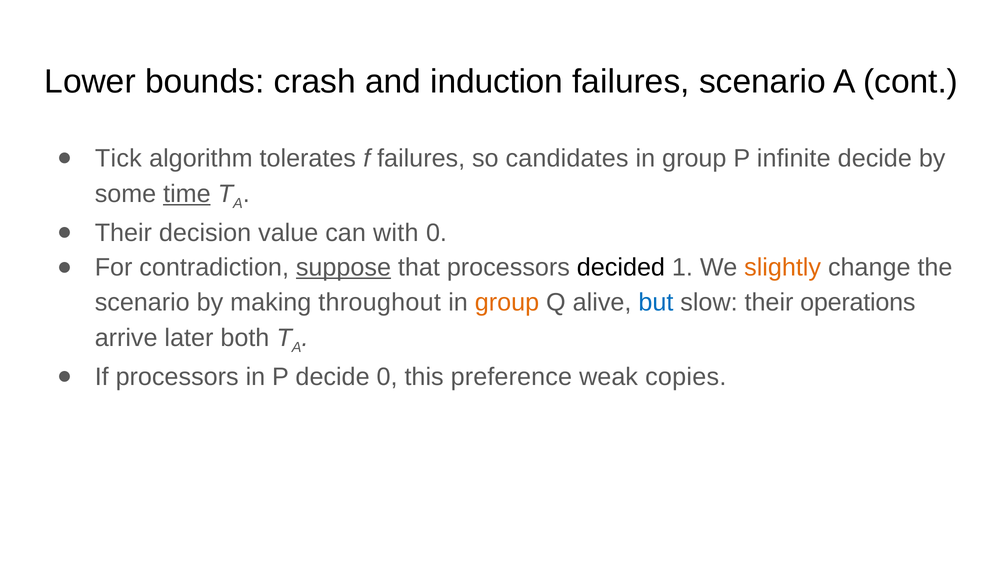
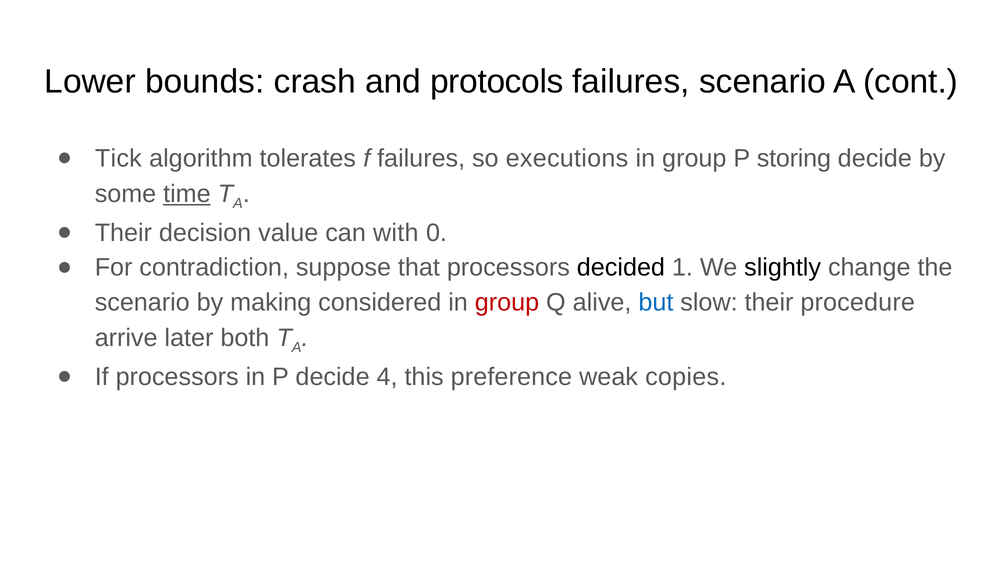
induction: induction -> protocols (497, 82)
candidates: candidates -> executions (567, 158)
infinite: infinite -> storing (794, 158)
suppose underline: present -> none (343, 267)
slightly colour: orange -> black (783, 267)
throughout: throughout -> considered (380, 302)
group colour: orange -> red (507, 302)
operations: operations -> procedure (858, 302)
decide 0: 0 -> 4 (387, 376)
